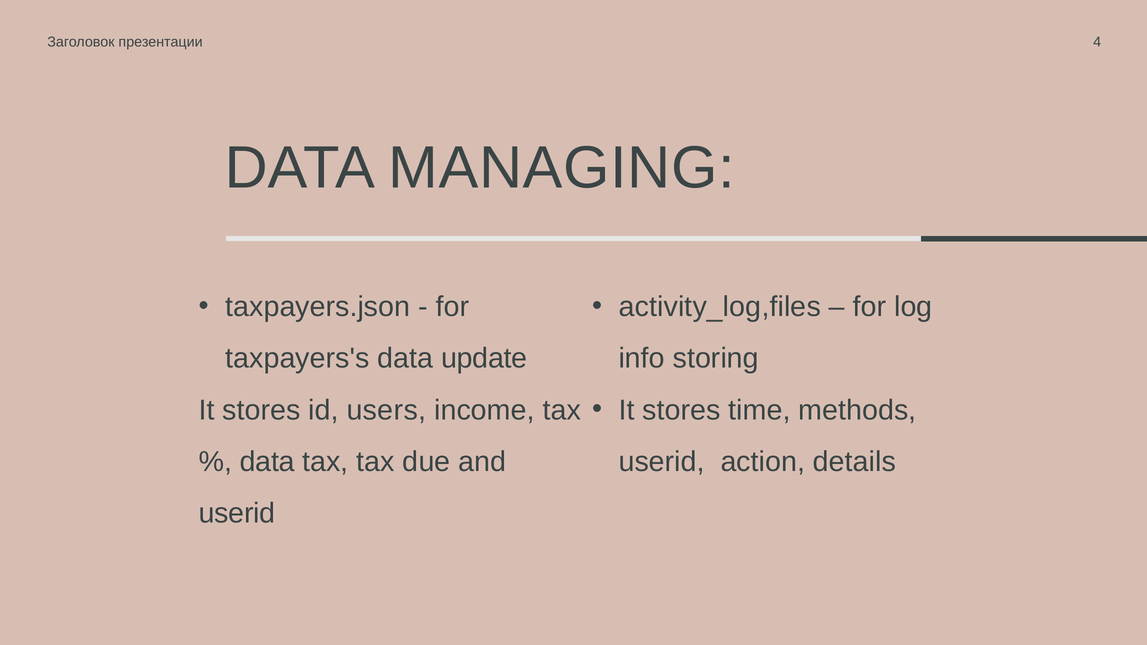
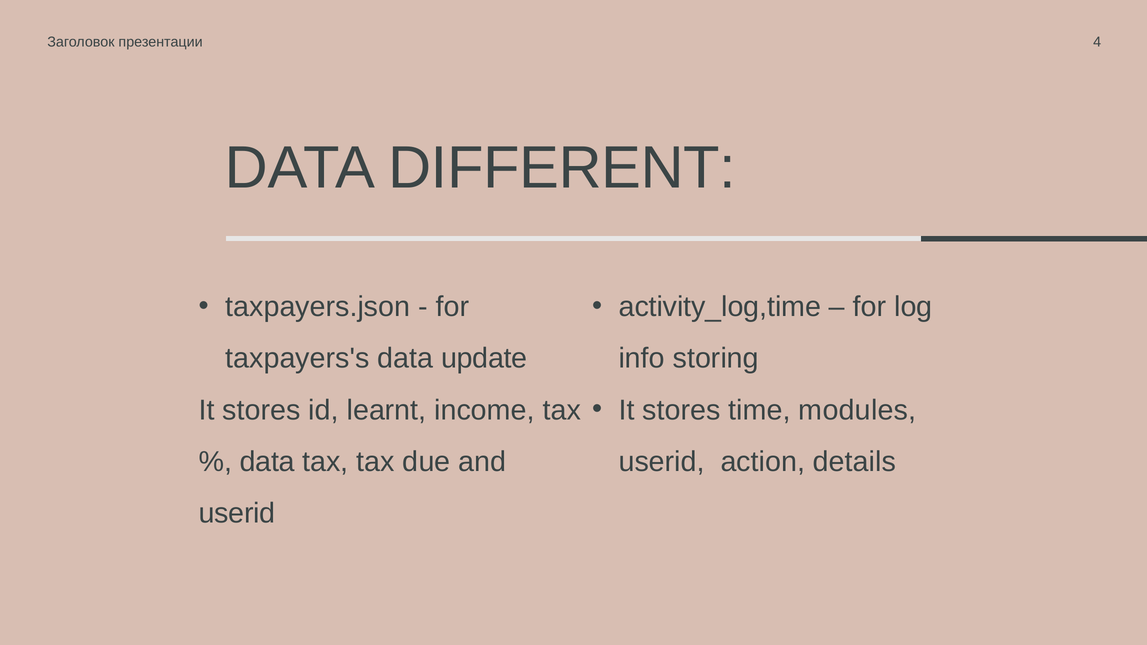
MANAGING: MANAGING -> DIFFERENT (562, 168)
activity_log,files: activity_log,files -> activity_log,time (720, 307)
methods: methods -> modules (857, 410)
users: users -> learnt (387, 410)
